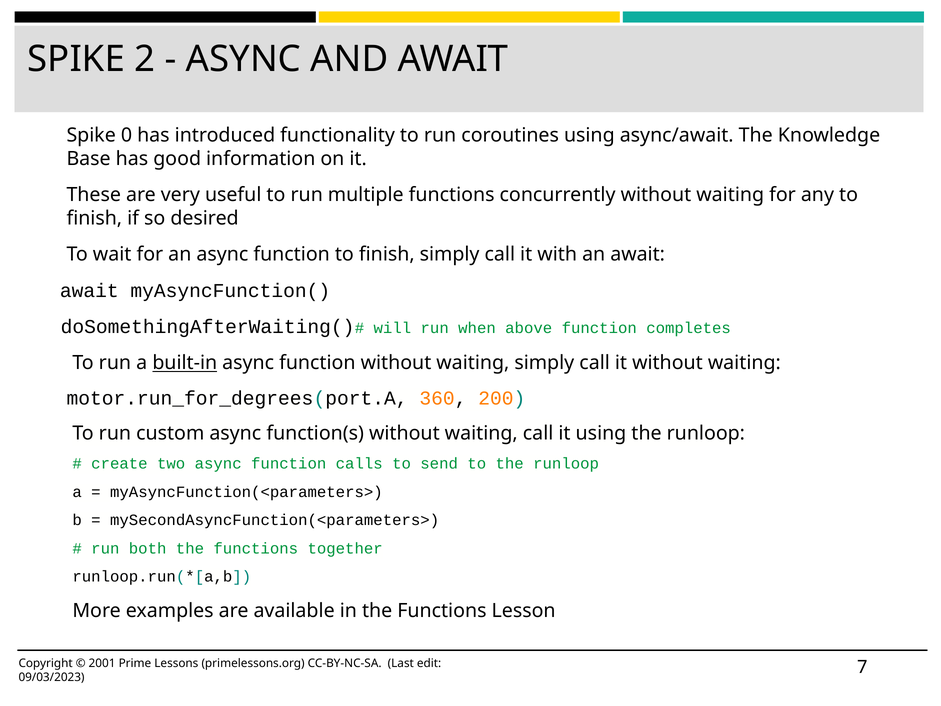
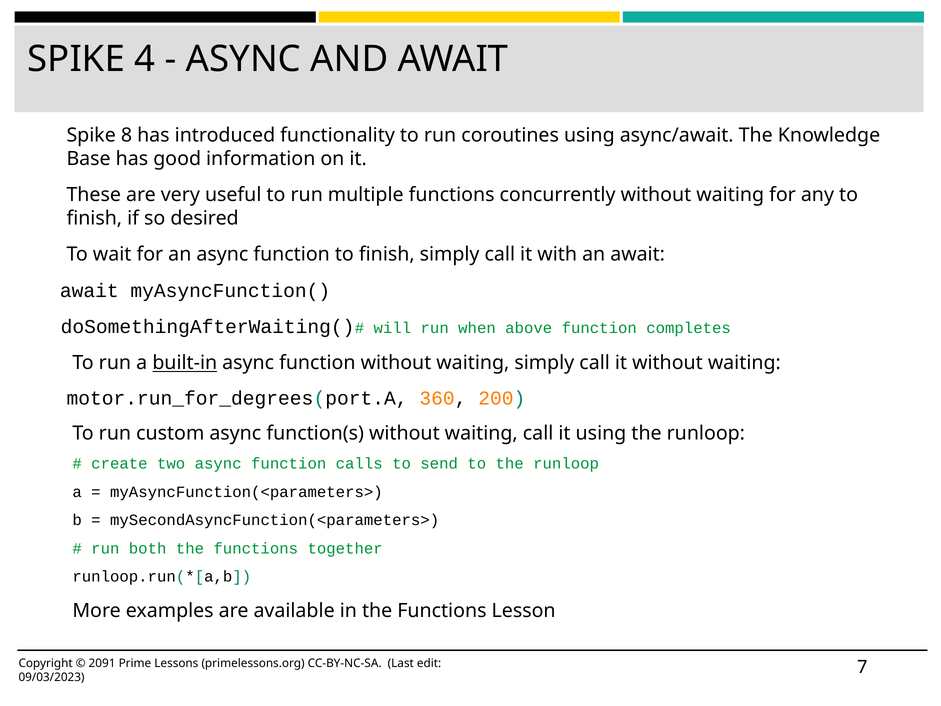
2: 2 -> 4 (145, 59)
0: 0 -> 8 (126, 135)
2001: 2001 -> 2091 (102, 663)
